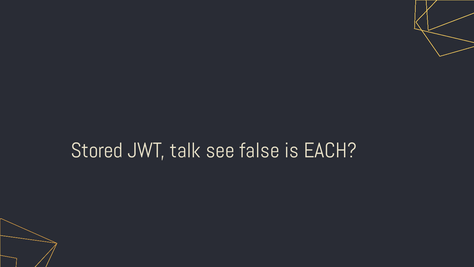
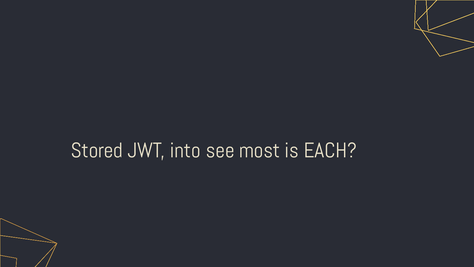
talk: talk -> into (185, 150)
false: false -> most (260, 150)
